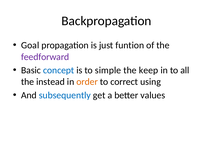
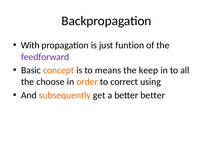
Goal: Goal -> With (30, 45)
concept colour: blue -> orange (59, 70)
simple: simple -> means (108, 70)
instead: instead -> choose (50, 82)
subsequently colour: blue -> orange (65, 95)
better values: values -> better (153, 95)
